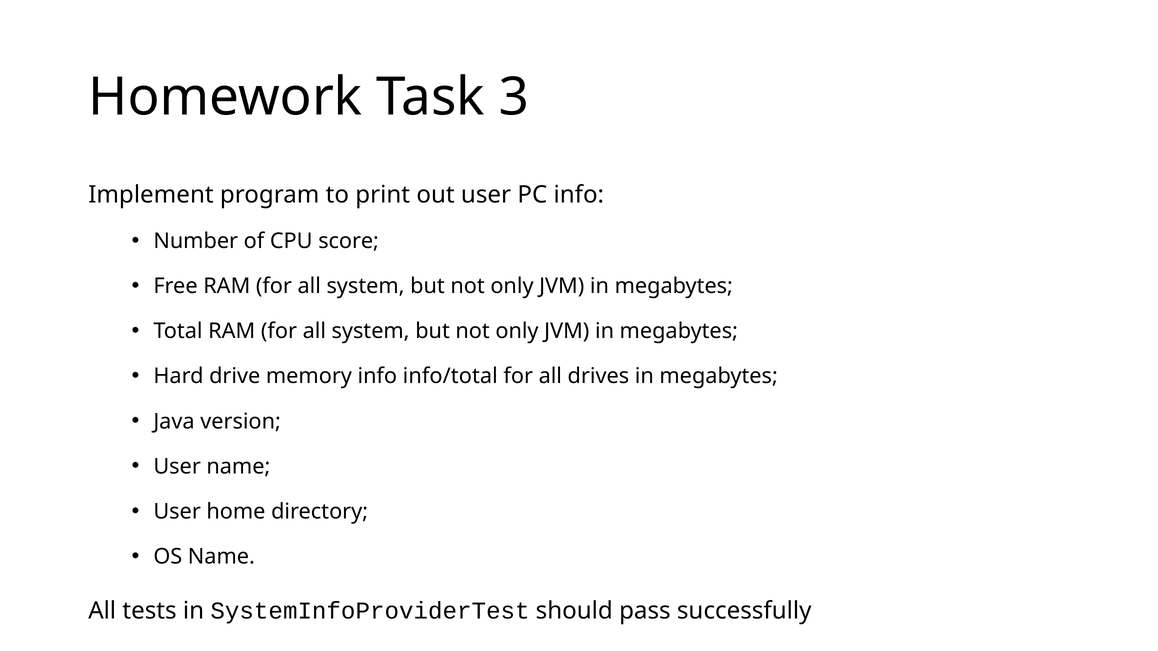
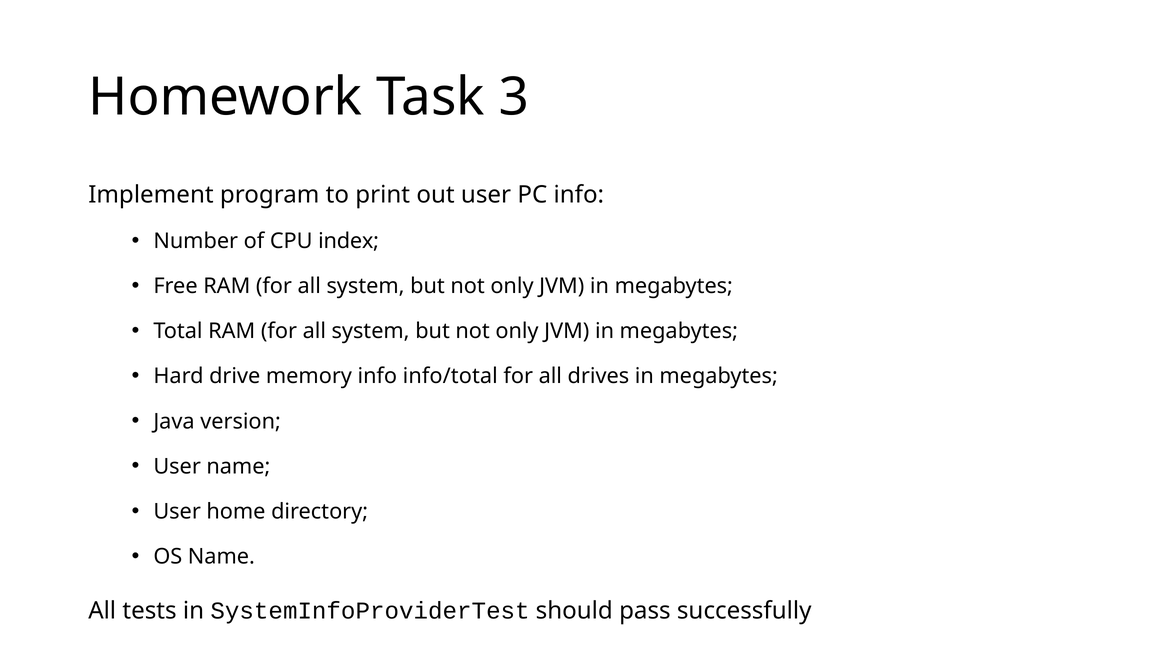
score: score -> index (349, 241)
